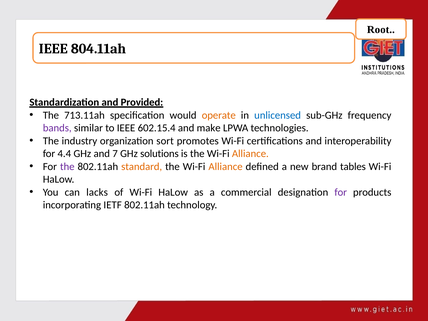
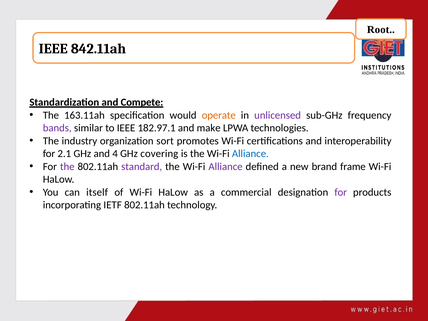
804.11ah: 804.11ah -> 842.11ah (98, 49)
Provided: Provided -> Compete (142, 102)
713.11ah: 713.11ah -> 163.11ah (84, 115)
unlicensed colour: blue -> purple (278, 115)
602.15.4: 602.15.4 -> 182.97.1 (157, 128)
4.4: 4.4 -> 2.1 (64, 154)
7: 7 -> 4 (115, 154)
solutions: solutions -> covering (159, 154)
Alliance colour: orange -> blue (250, 154)
standard colour: orange -> purple (142, 167)
Alliance colour: orange -> purple (226, 167)
tables: tables -> frame (353, 167)
lacks: lacks -> itself (97, 192)
